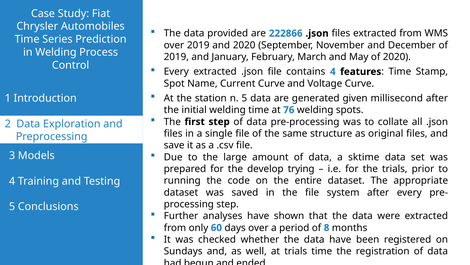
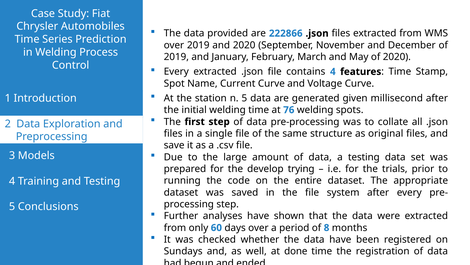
a sktime: sktime -> testing (364, 157)
at trials: trials -> done (296, 251)
